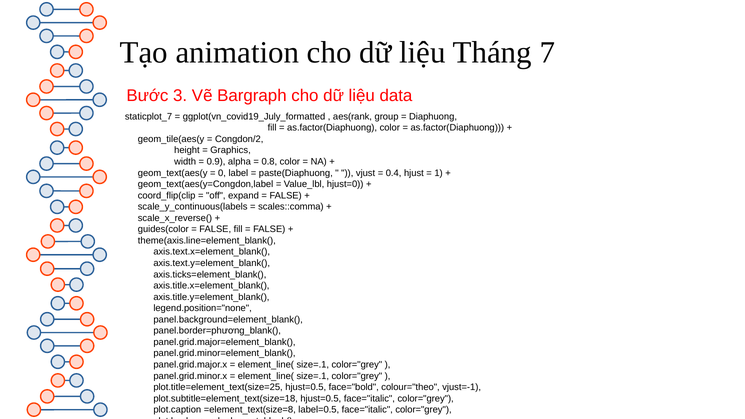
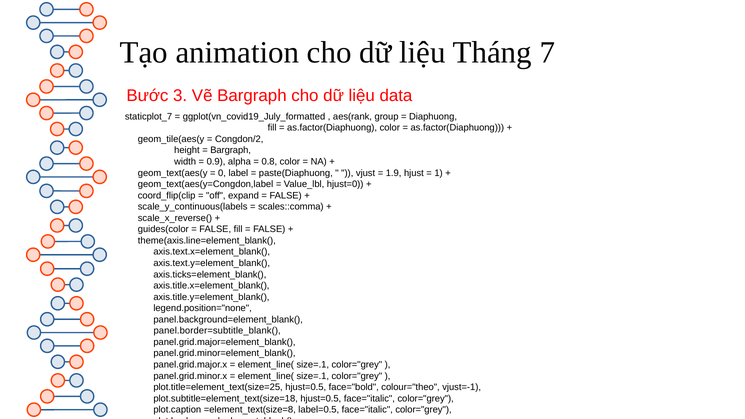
Graphics: Graphics -> Bargraph (231, 150)
0.4: 0.4 -> 1.9 (394, 173)
panel.border=phương_blank(: panel.border=phương_blank( -> panel.border=subtitle_blank( (217, 331)
